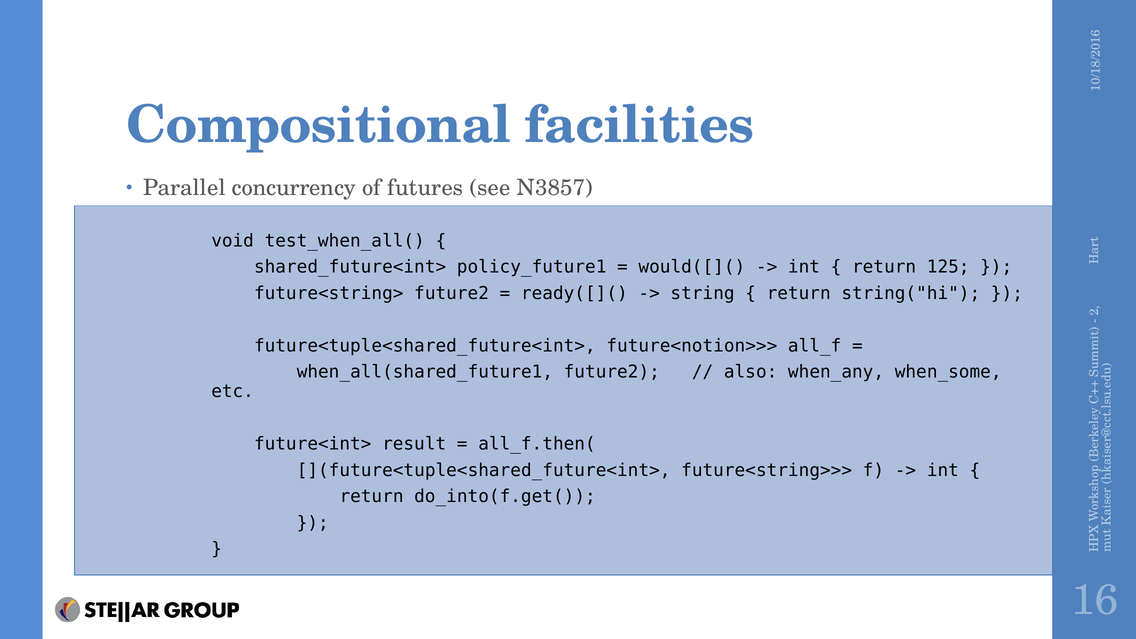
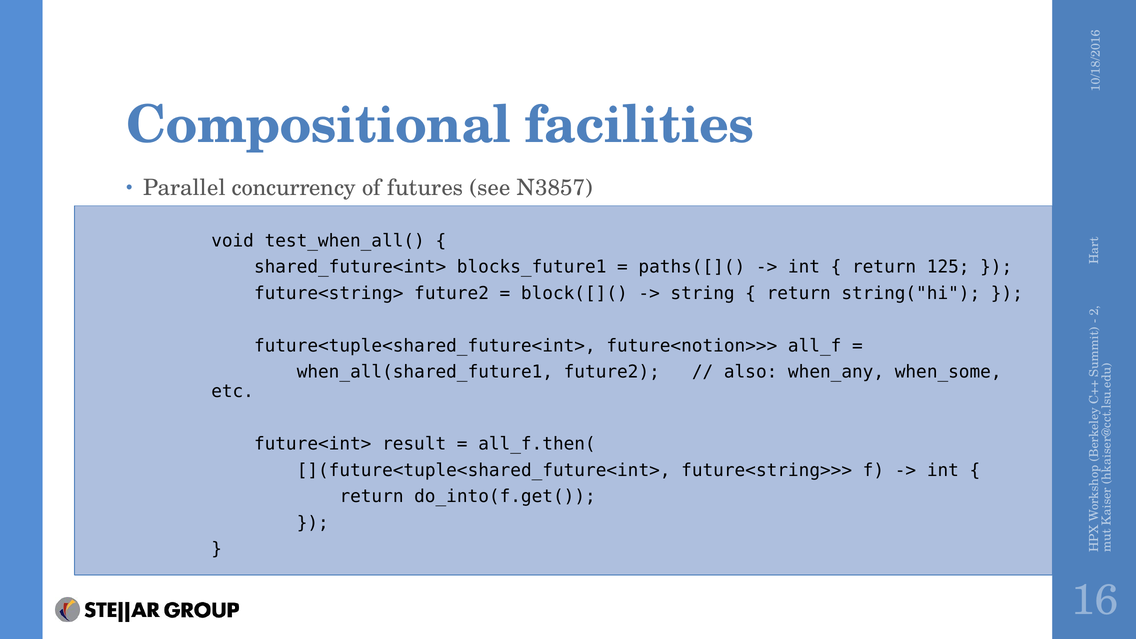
policy_future1: policy_future1 -> blocks_future1 (532, 267)
would([](: would([]( -> paths([]( (692, 267)
ready([](: ready([]( -> block([]( (574, 293)
